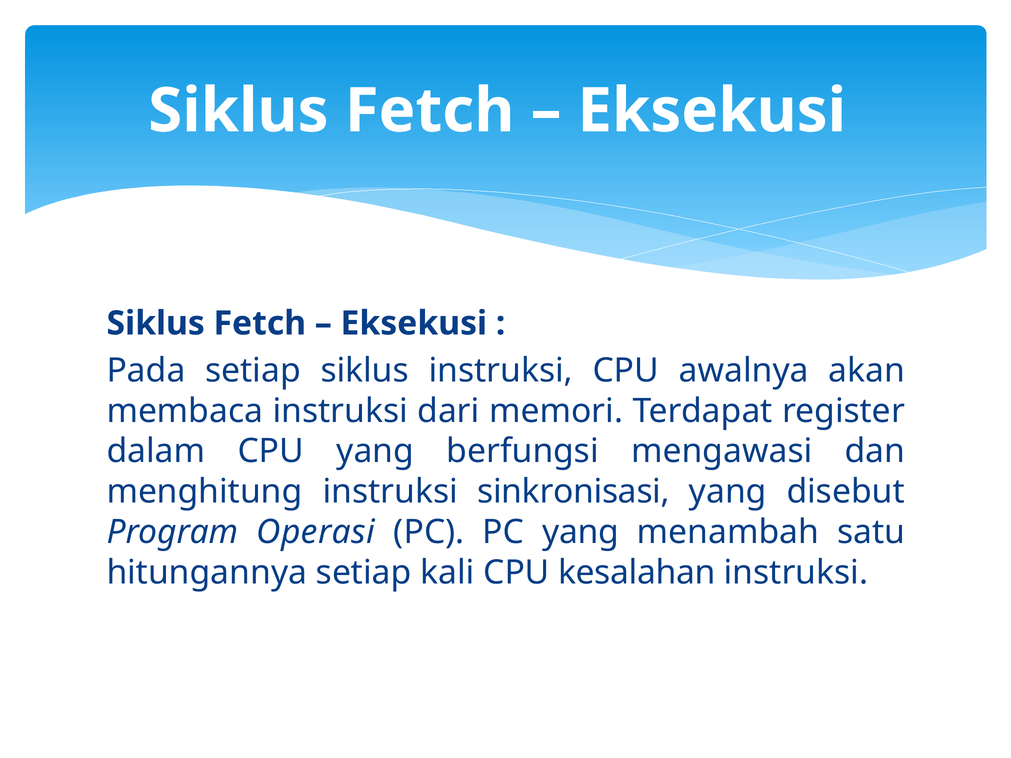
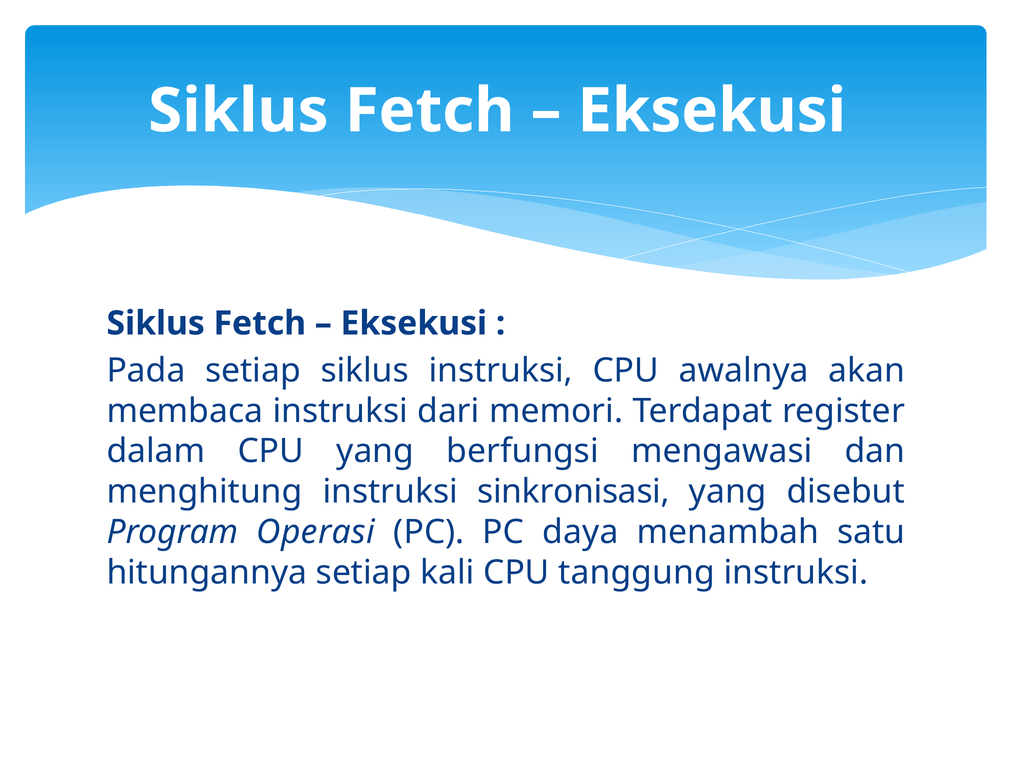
PC yang: yang -> daya (580, 532)
kesalahan: kesalahan -> tanggung (637, 573)
